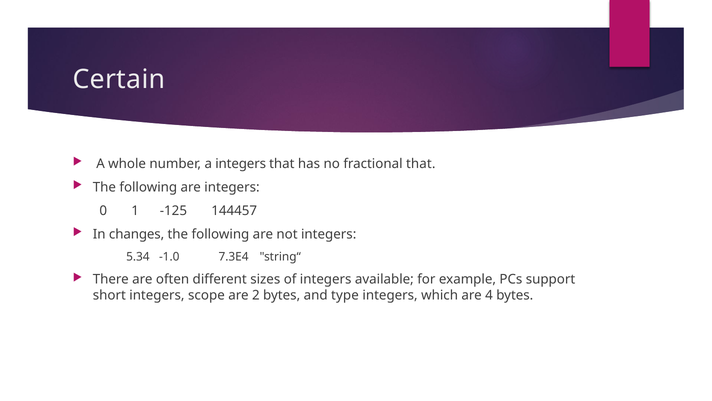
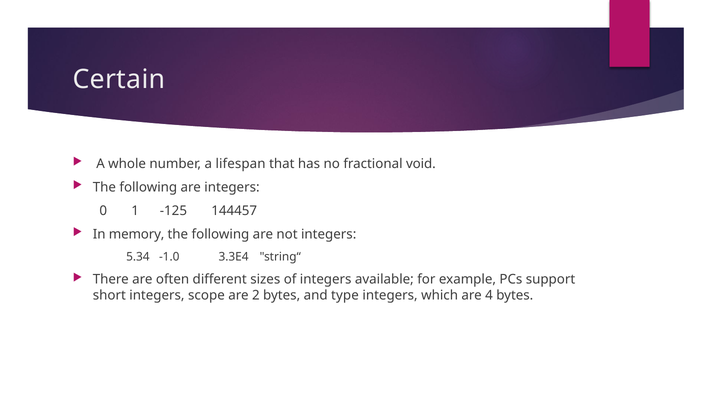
a integers: integers -> lifespan (241, 164)
fractional that: that -> void (421, 164)
changes: changes -> memory (137, 234)
7.3E4: 7.3E4 -> 3.3E4 (234, 256)
